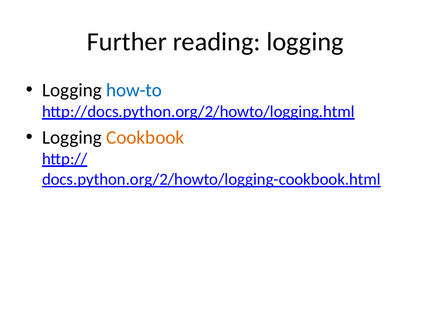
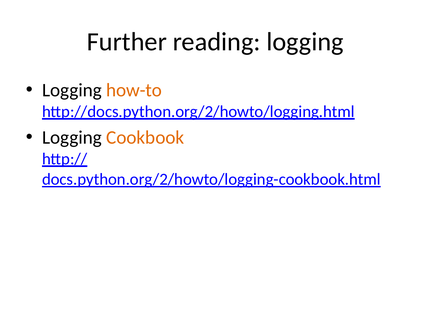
how-to colour: blue -> orange (134, 90)
